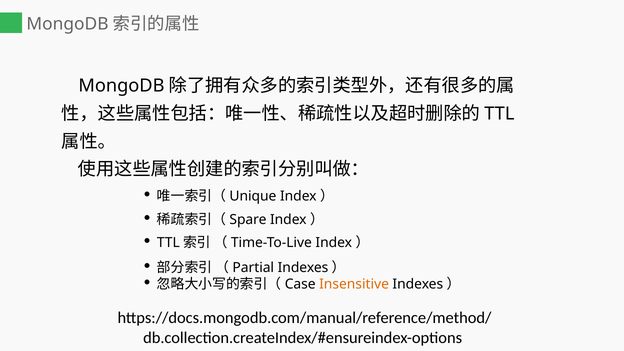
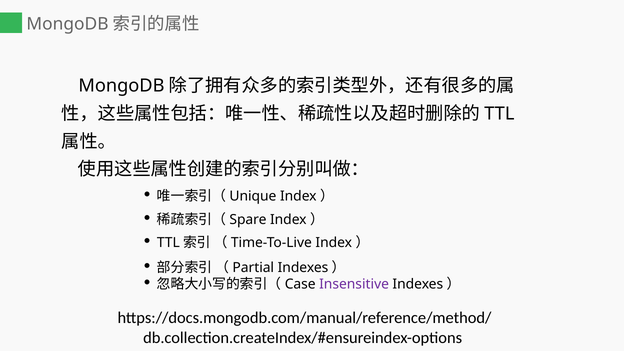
Insensitive colour: orange -> purple (354, 284)
